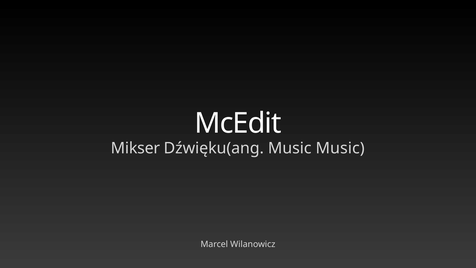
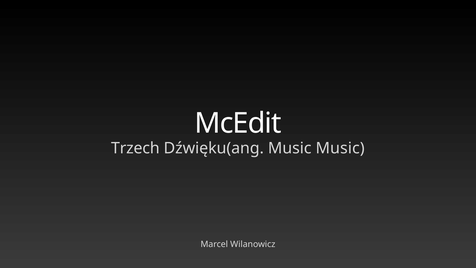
Mikser: Mikser -> Trzech (135, 148)
